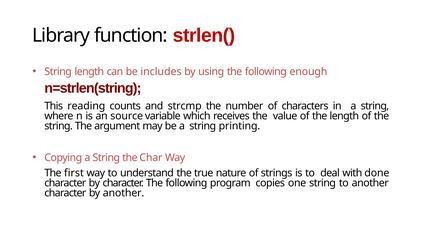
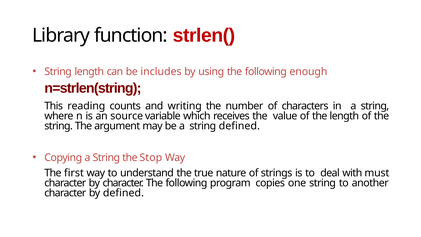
strcmp: strcmp -> writing (185, 106)
string printing: printing -> defined (239, 126)
Char: Char -> Stop (151, 157)
done: done -> must (377, 173)
by another: another -> defined (123, 193)
